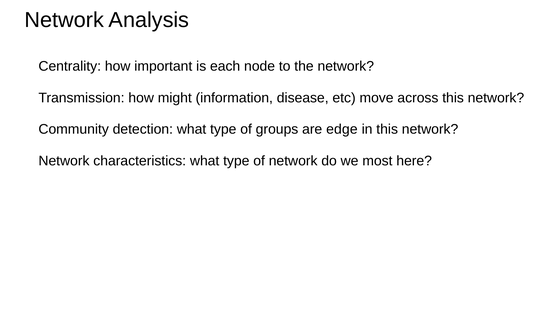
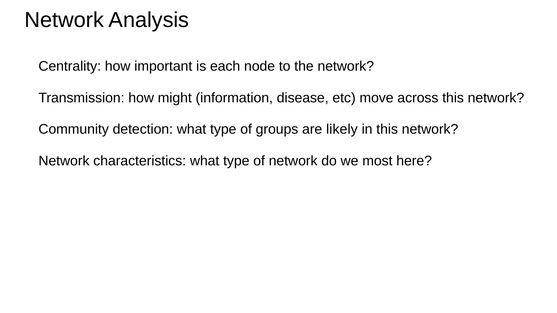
edge: edge -> likely (342, 129)
